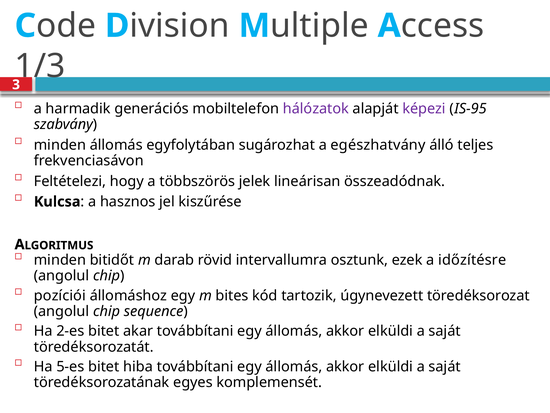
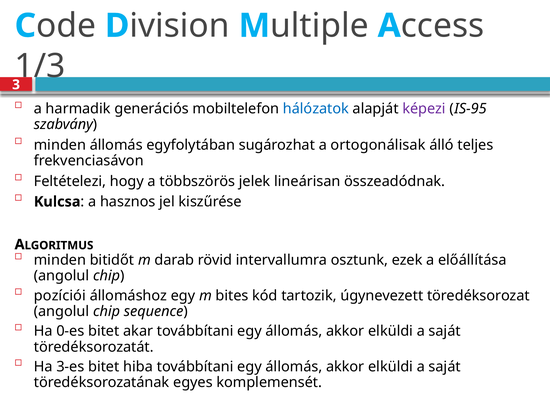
hálózatok colour: purple -> blue (316, 109)
egészhatvány: egészhatvány -> ortogonálisak (378, 145)
időzítésre: időzítésre -> előállítása (472, 260)
2-es: 2-es -> 0-es (70, 331)
5-es: 5-es -> 3-es (70, 366)
